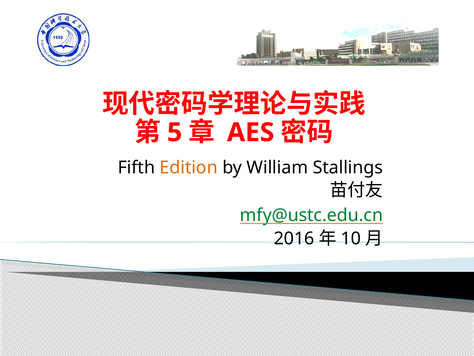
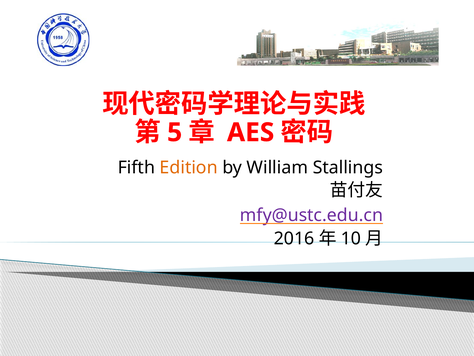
mfy@ustc.edu.cn colour: green -> purple (312, 215)
